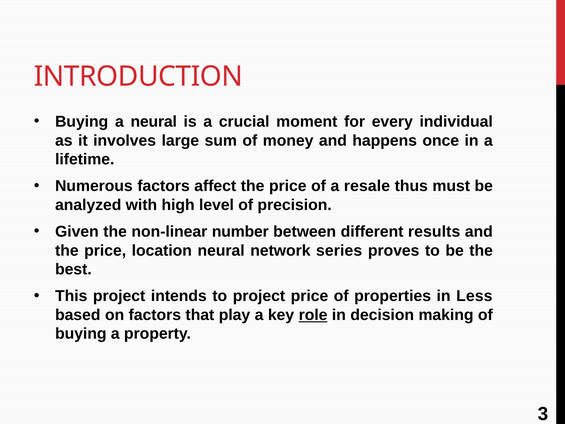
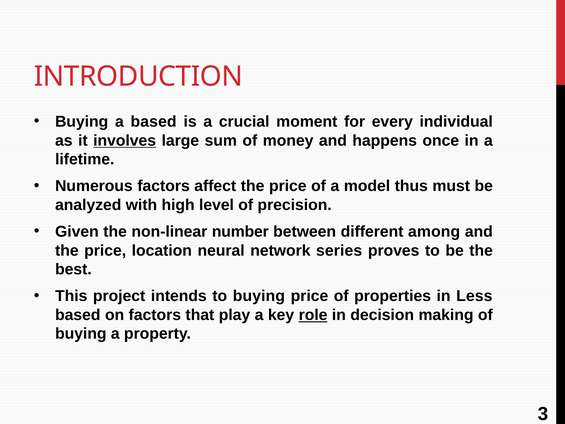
a neural: neural -> based (154, 122)
involves underline: none -> present (125, 140)
resale: resale -> model (367, 186)
results: results -> among (434, 232)
to project: project -> buying (259, 296)
